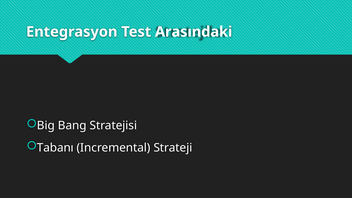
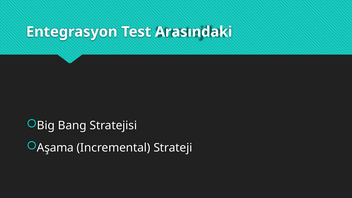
Tabanı: Tabanı -> Aşama (55, 148)
